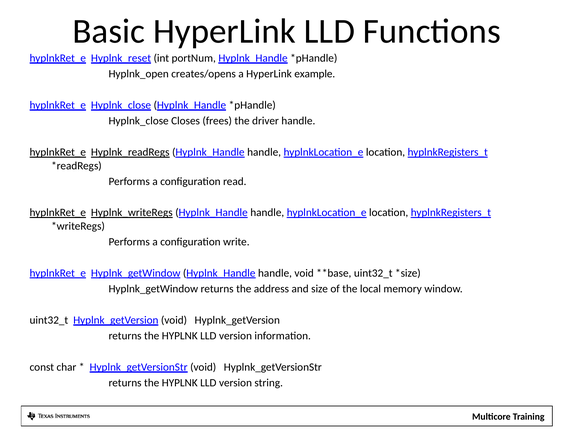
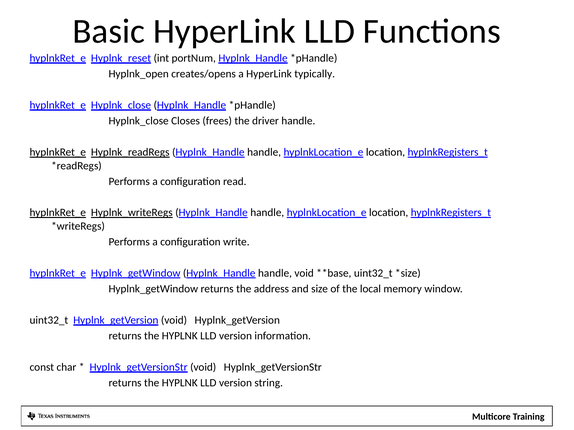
example: example -> typically (315, 74)
